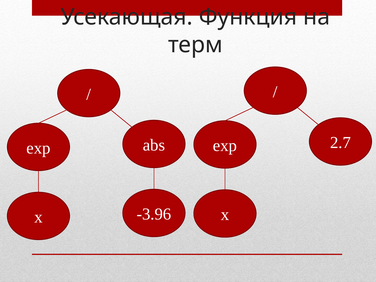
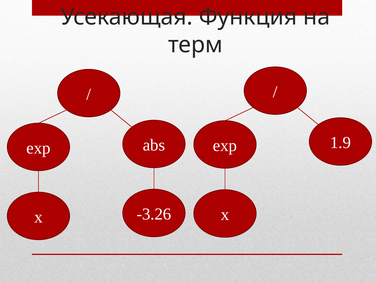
2.7: 2.7 -> 1.9 (340, 143)
-3.96: -3.96 -> -3.26 (154, 214)
